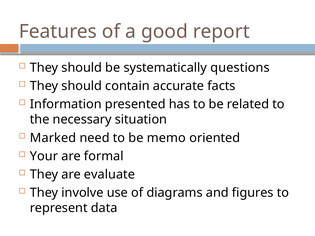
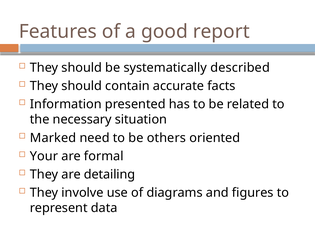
questions: questions -> described (240, 68)
memo: memo -> others (166, 138)
evaluate: evaluate -> detailing (110, 175)
